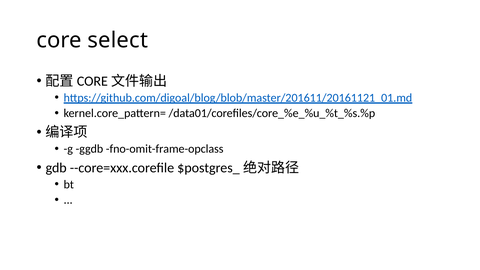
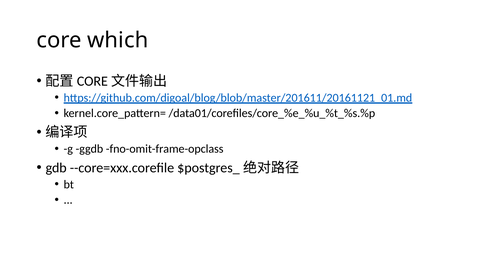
select: select -> which (118, 40)
